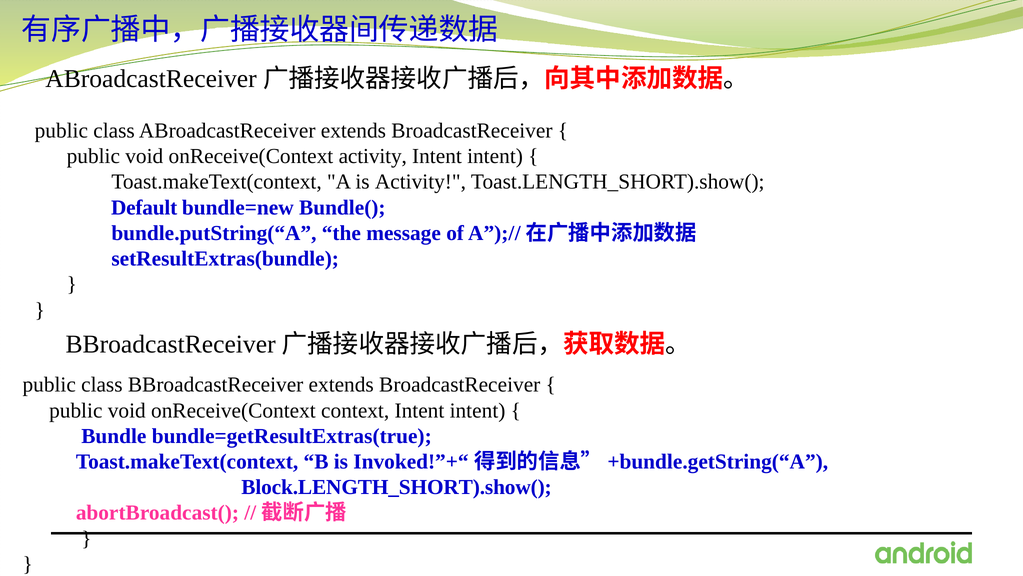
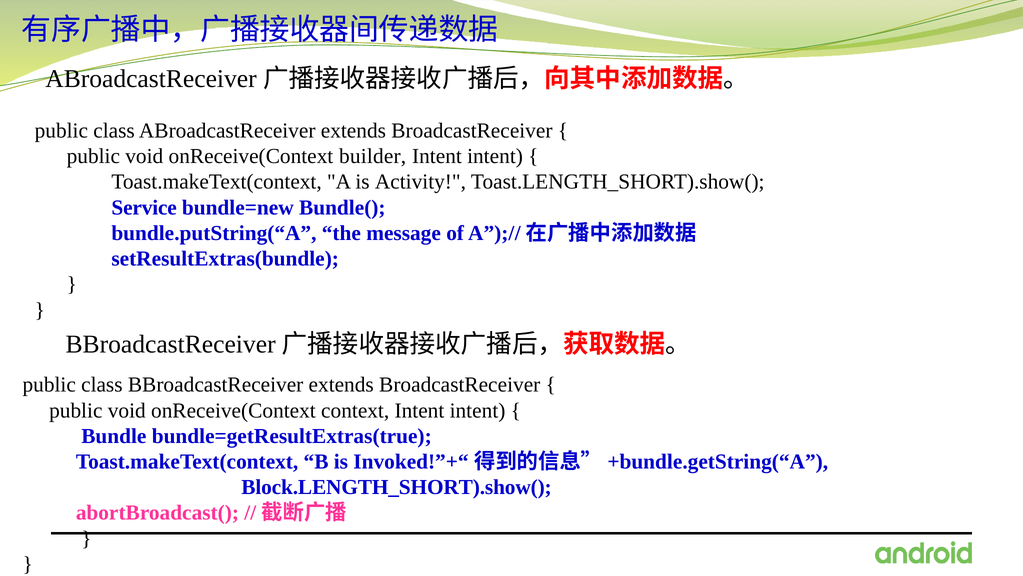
onReceive(Context activity: activity -> builder (373, 156)
Default: Default -> Service (144, 207)
